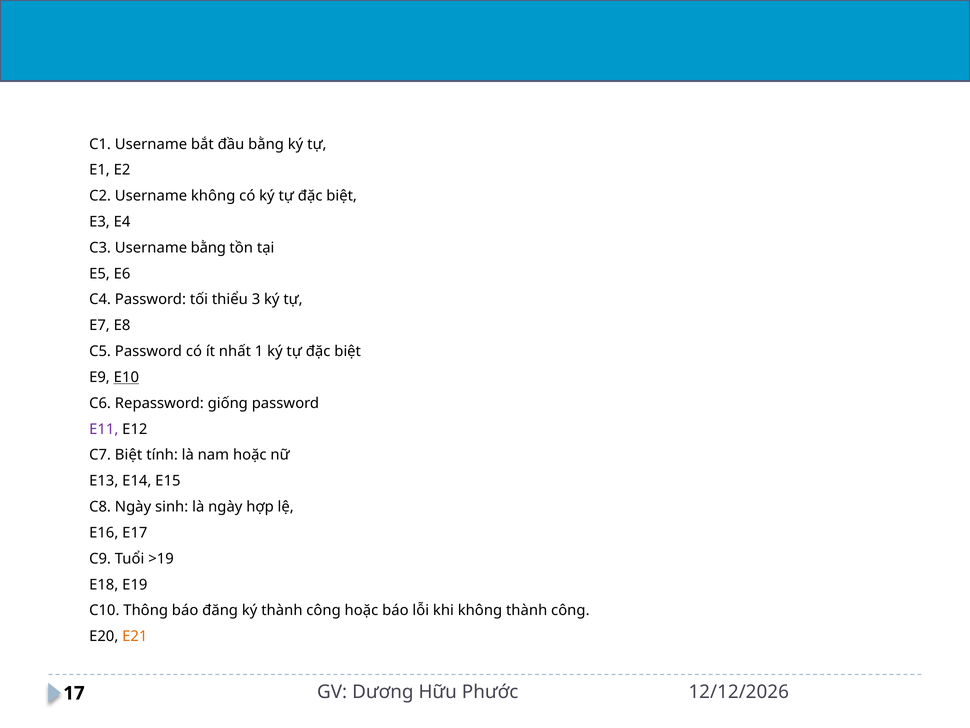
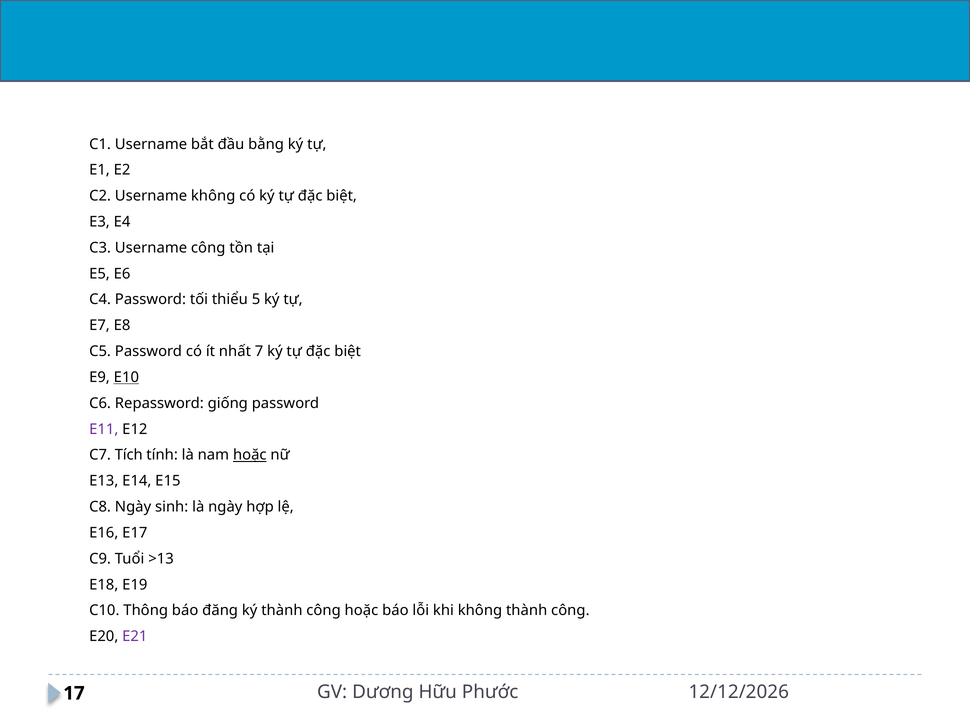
Username bằng: bằng -> công (208, 248)
3: 3 -> 5 (256, 299)
1: 1 -> 7 (259, 351)
C7 Biệt: Biệt -> Tích (129, 455)
hoặc underline: none -> present (250, 455)
>19: >19 -> >13 (161, 558)
E21 colour: orange -> purple (135, 636)
